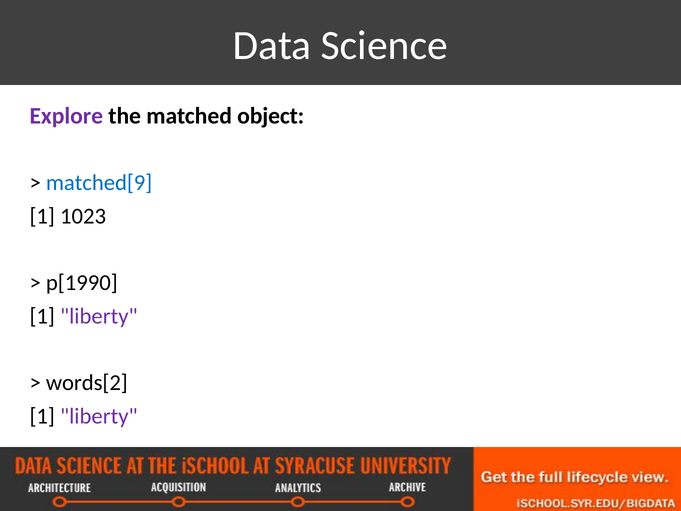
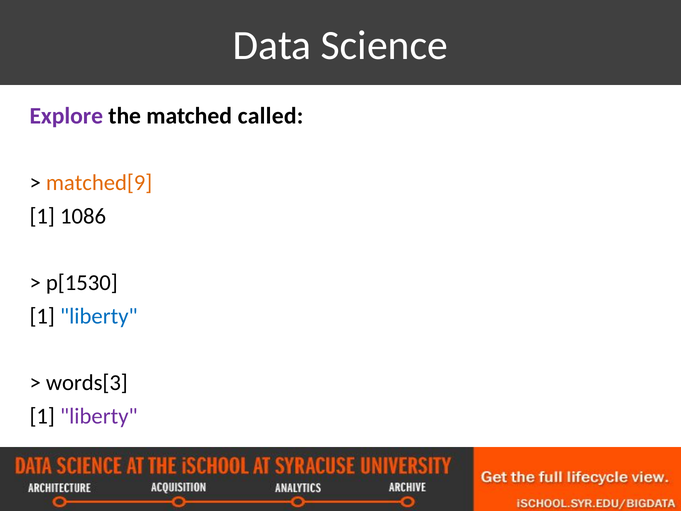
object: object -> called (271, 116)
matched[9 colour: blue -> orange (99, 183)
1023: 1023 -> 1086 (83, 216)
p[1990: p[1990 -> p[1530 (82, 283)
liberty colour: purple -> blue (99, 316)
words[2: words[2 -> words[3 (87, 383)
